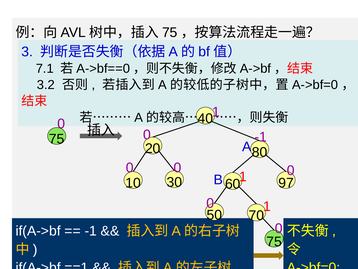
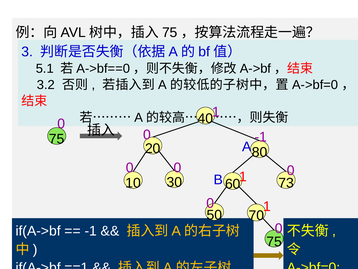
7.1: 7.1 -> 5.1 (45, 68)
97: 97 -> 73 (286, 183)
